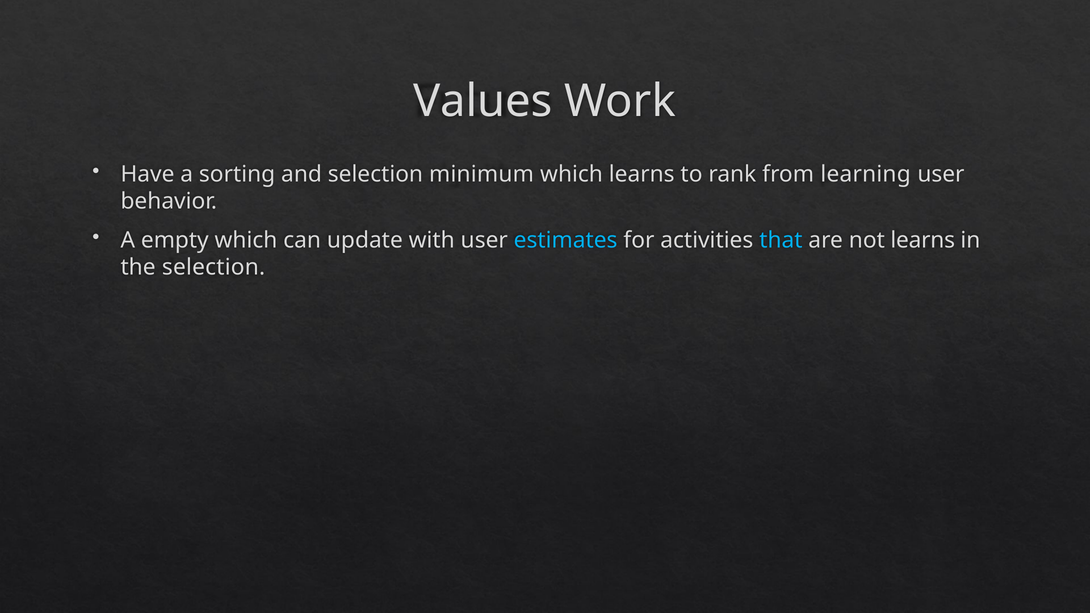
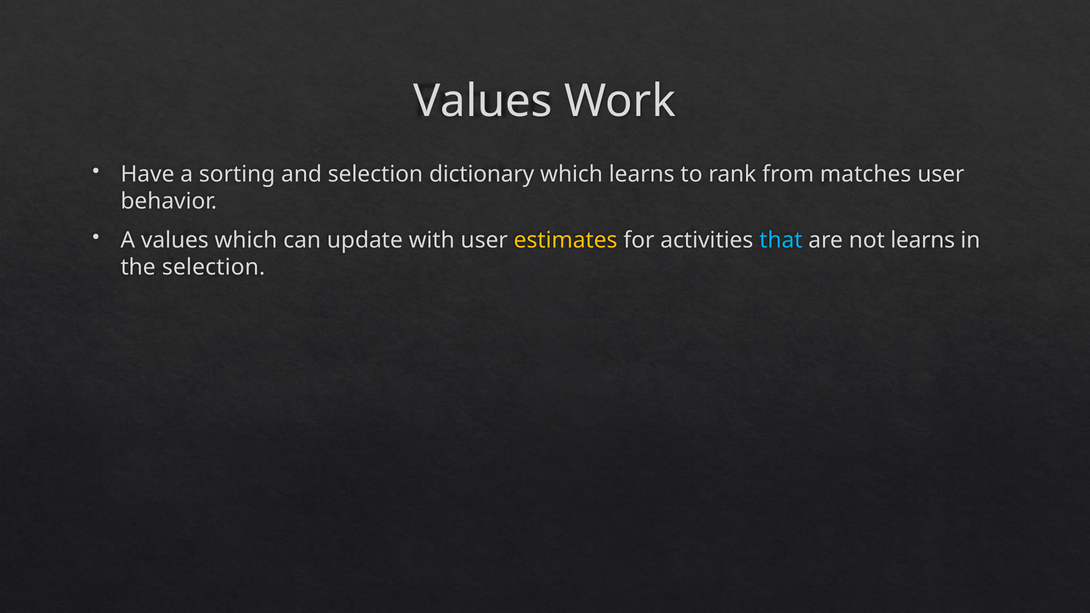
minimum: minimum -> dictionary (482, 174)
learning: learning -> matches (866, 174)
A empty: empty -> values (175, 240)
estimates colour: light blue -> yellow (566, 240)
